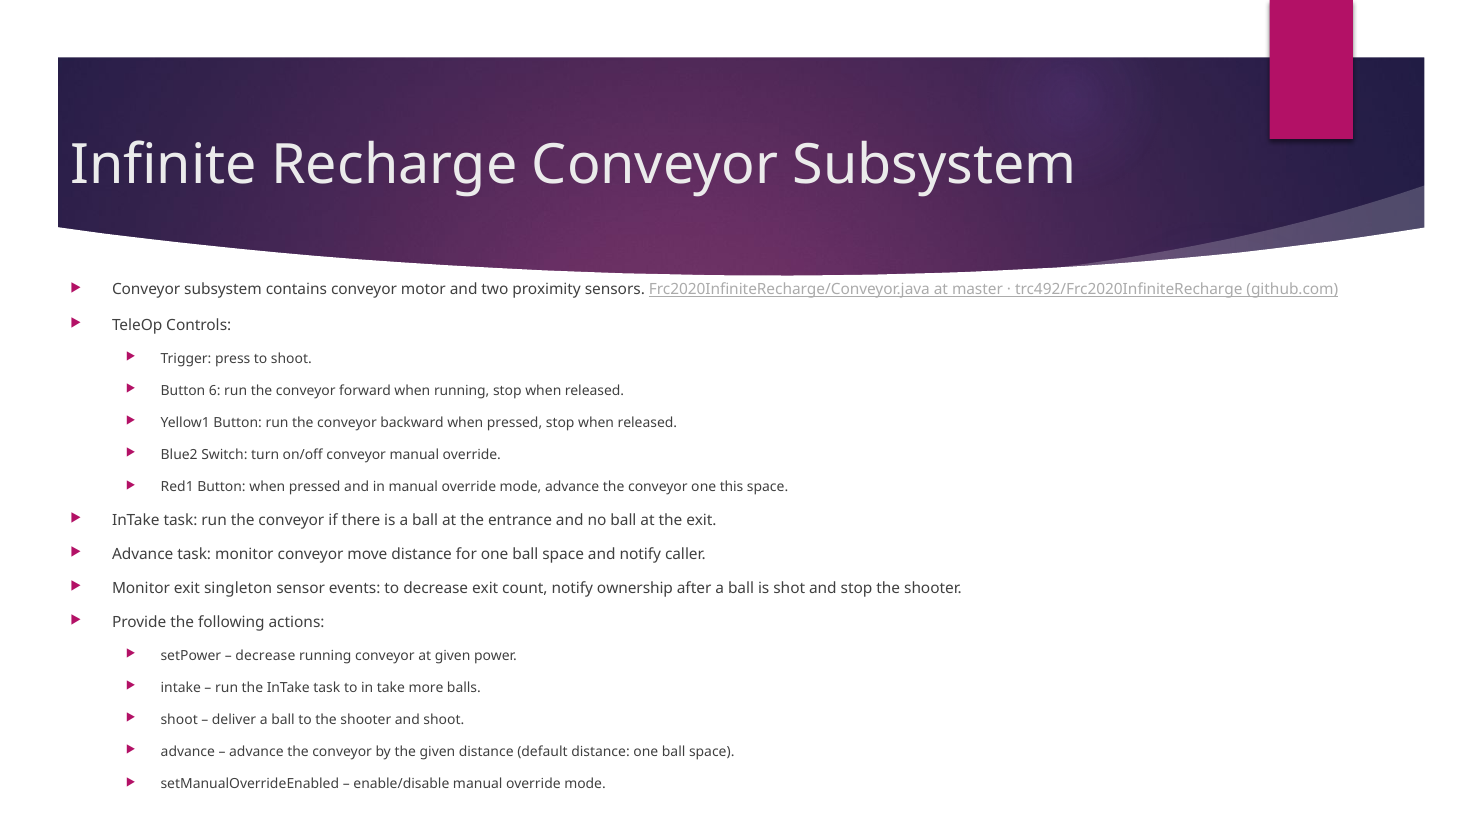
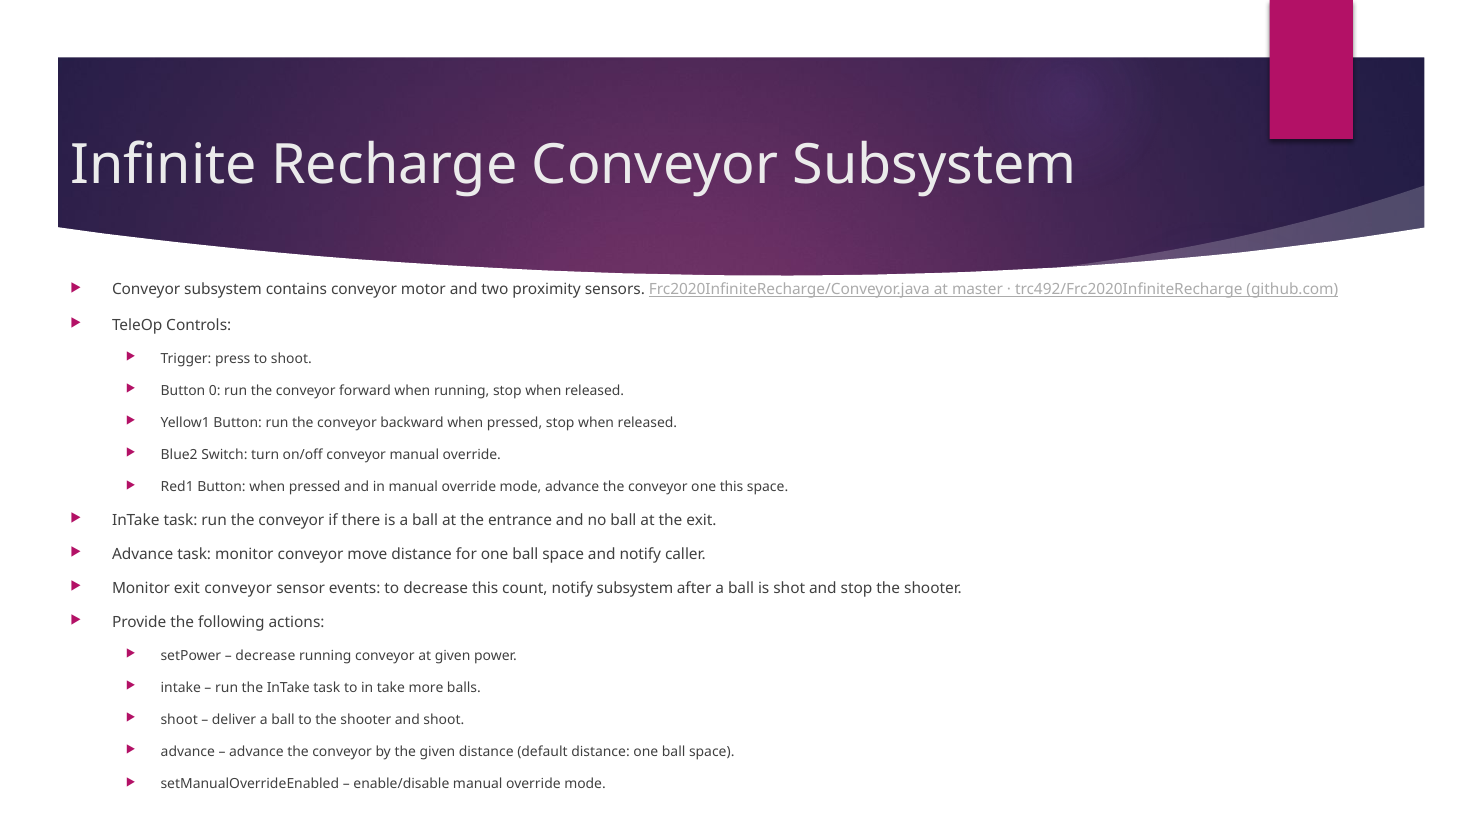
6: 6 -> 0 (215, 391)
exit singleton: singleton -> conveyor (238, 589)
decrease exit: exit -> this (485, 589)
notify ownership: ownership -> subsystem (635, 589)
